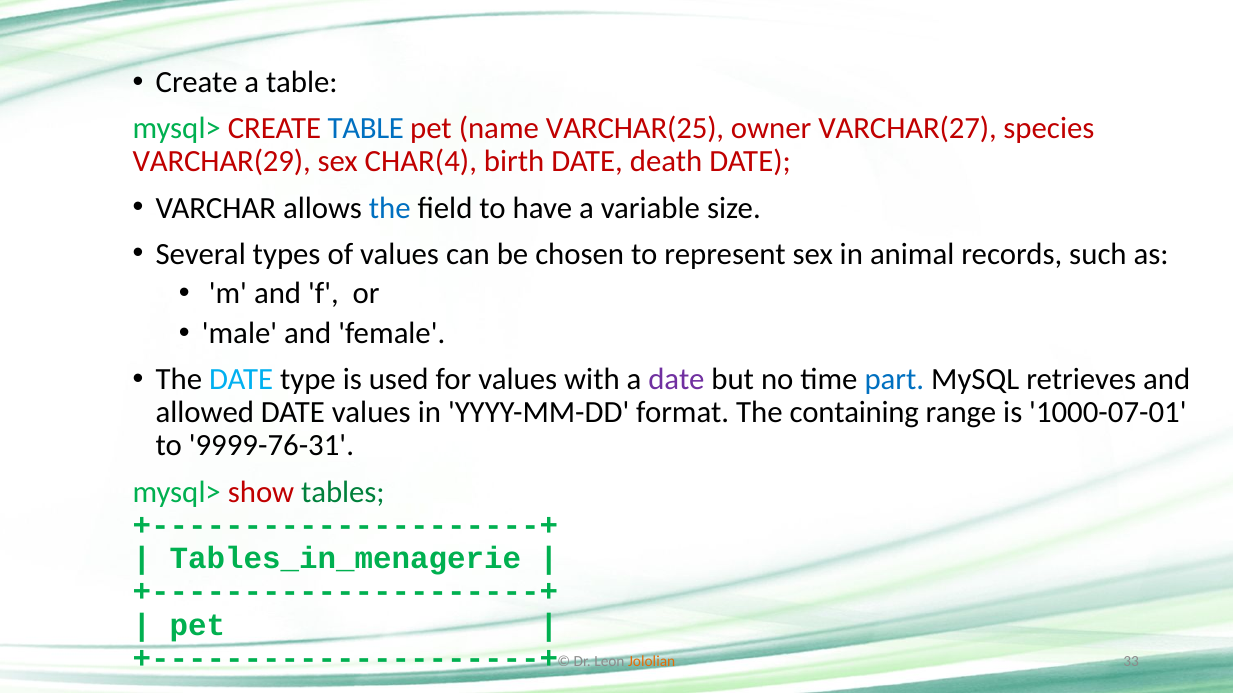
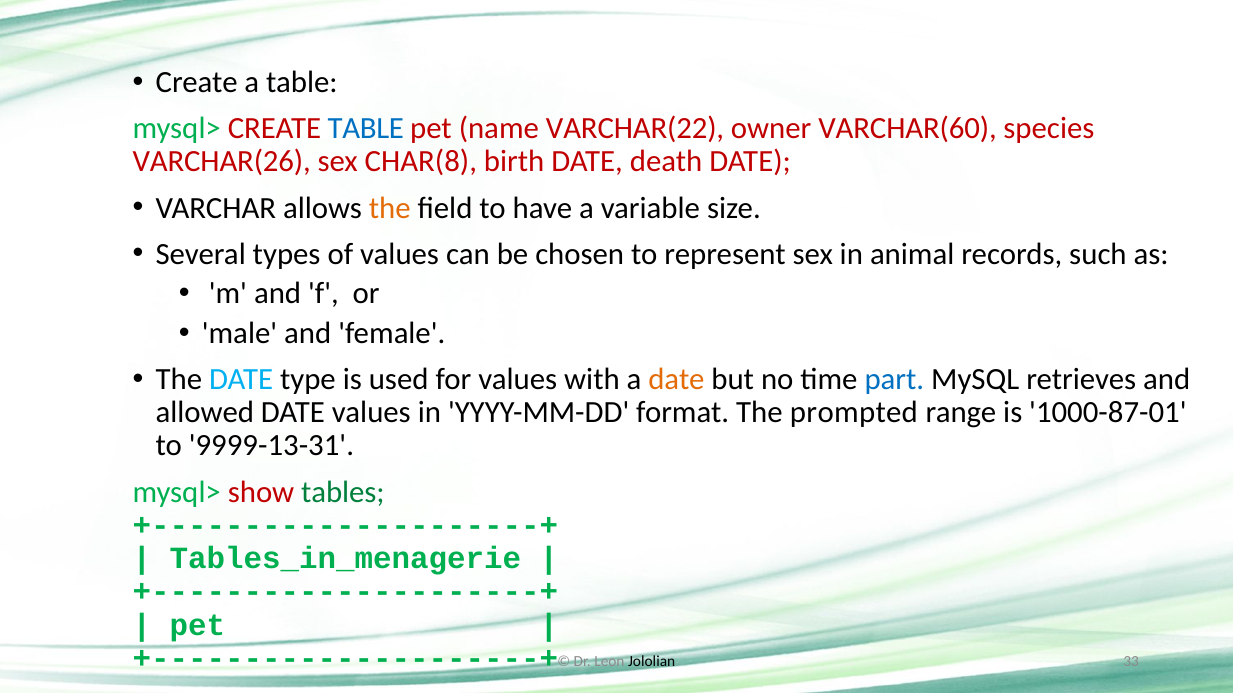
VARCHAR(25: VARCHAR(25 -> VARCHAR(22 (635, 129)
VARCHAR(27: VARCHAR(27 -> VARCHAR(60 (908, 129)
VARCHAR(29: VARCHAR(29 -> VARCHAR(26 (222, 162)
CHAR(4: CHAR(4 -> CHAR(8 (421, 162)
the colour: blue -> orange (390, 208)
date colour: purple -> orange (676, 380)
containing: containing -> prompted (854, 413)
1000-07-01: 1000-07-01 -> 1000-87-01 (1108, 413)
9999-76-31: 9999-76-31 -> 9999-13-31 (271, 446)
Jololian colour: orange -> black (652, 662)
